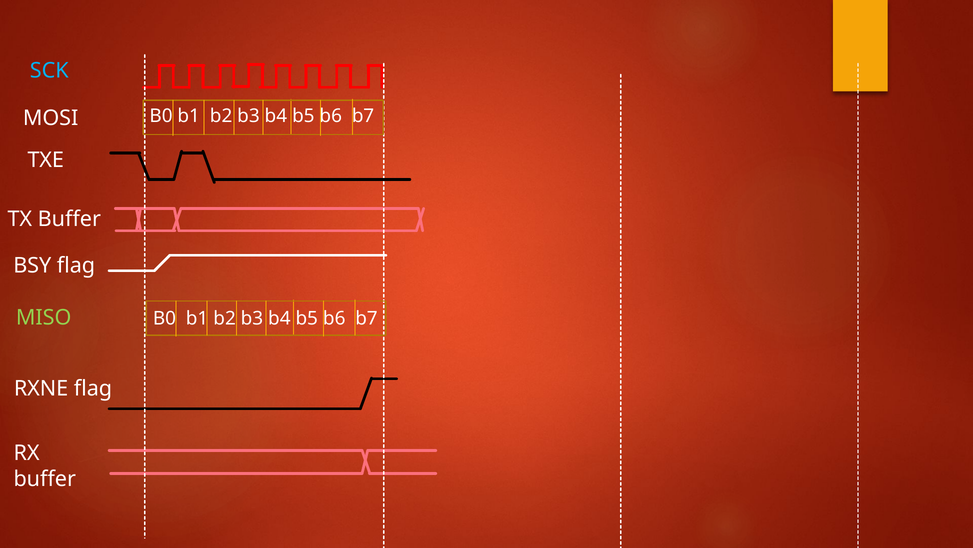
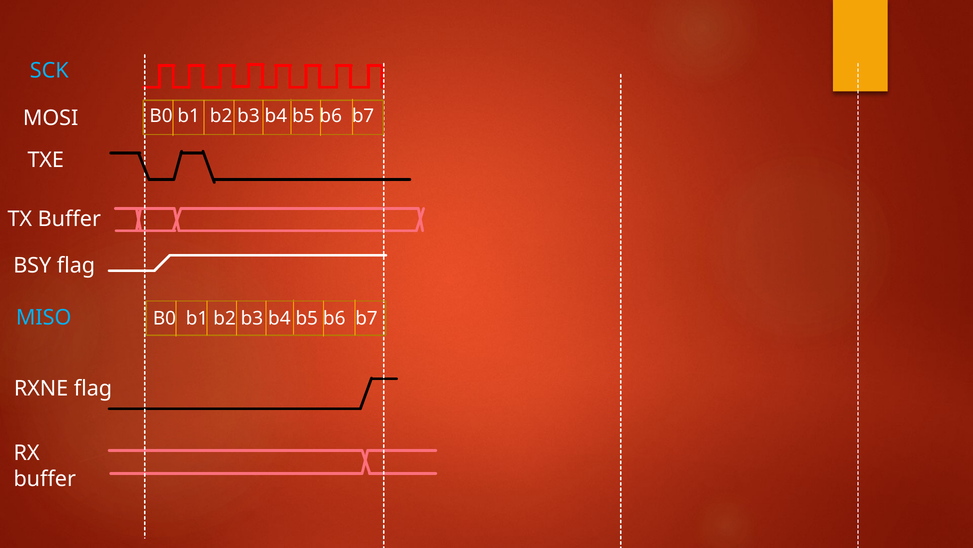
MISO colour: light green -> light blue (44, 317)
